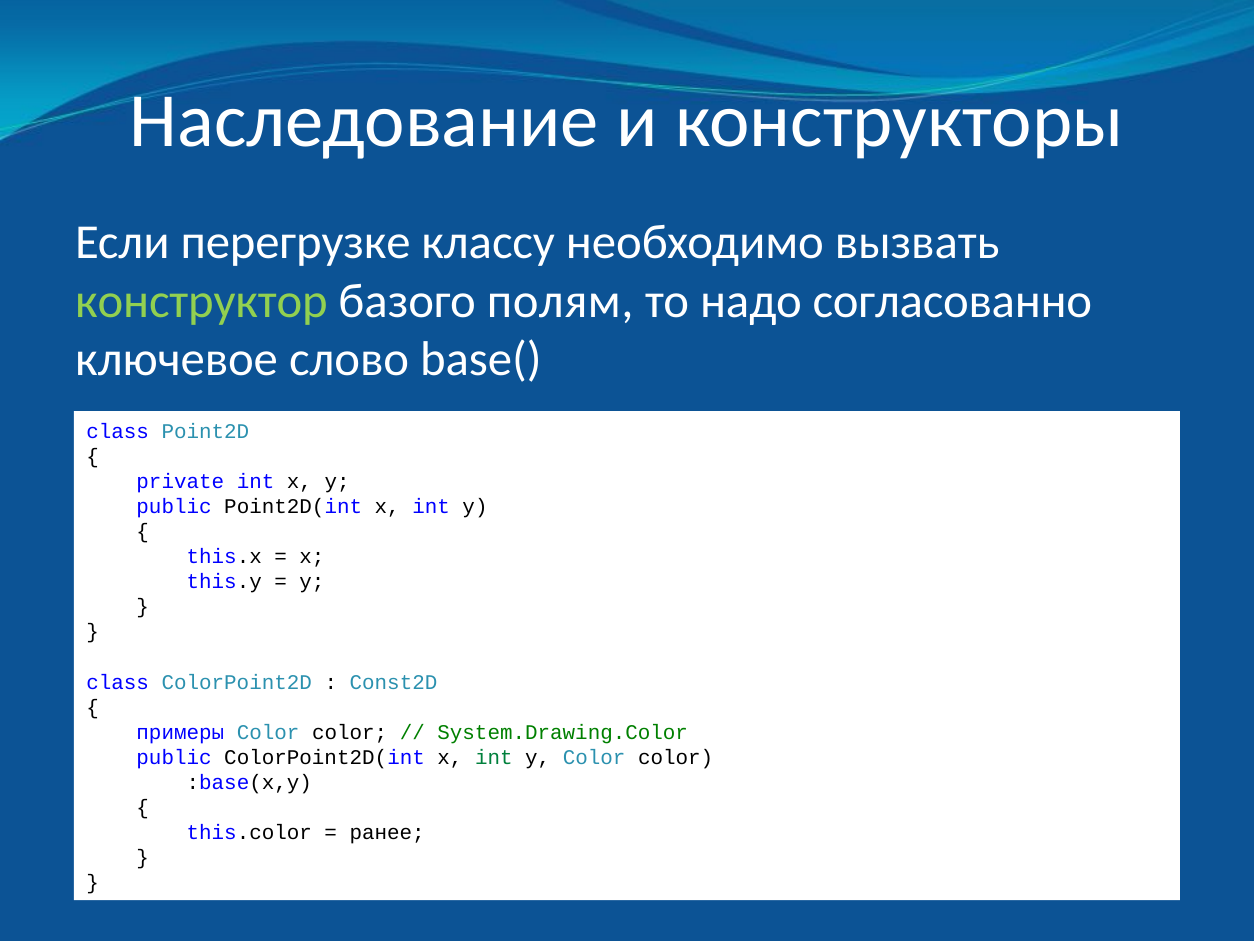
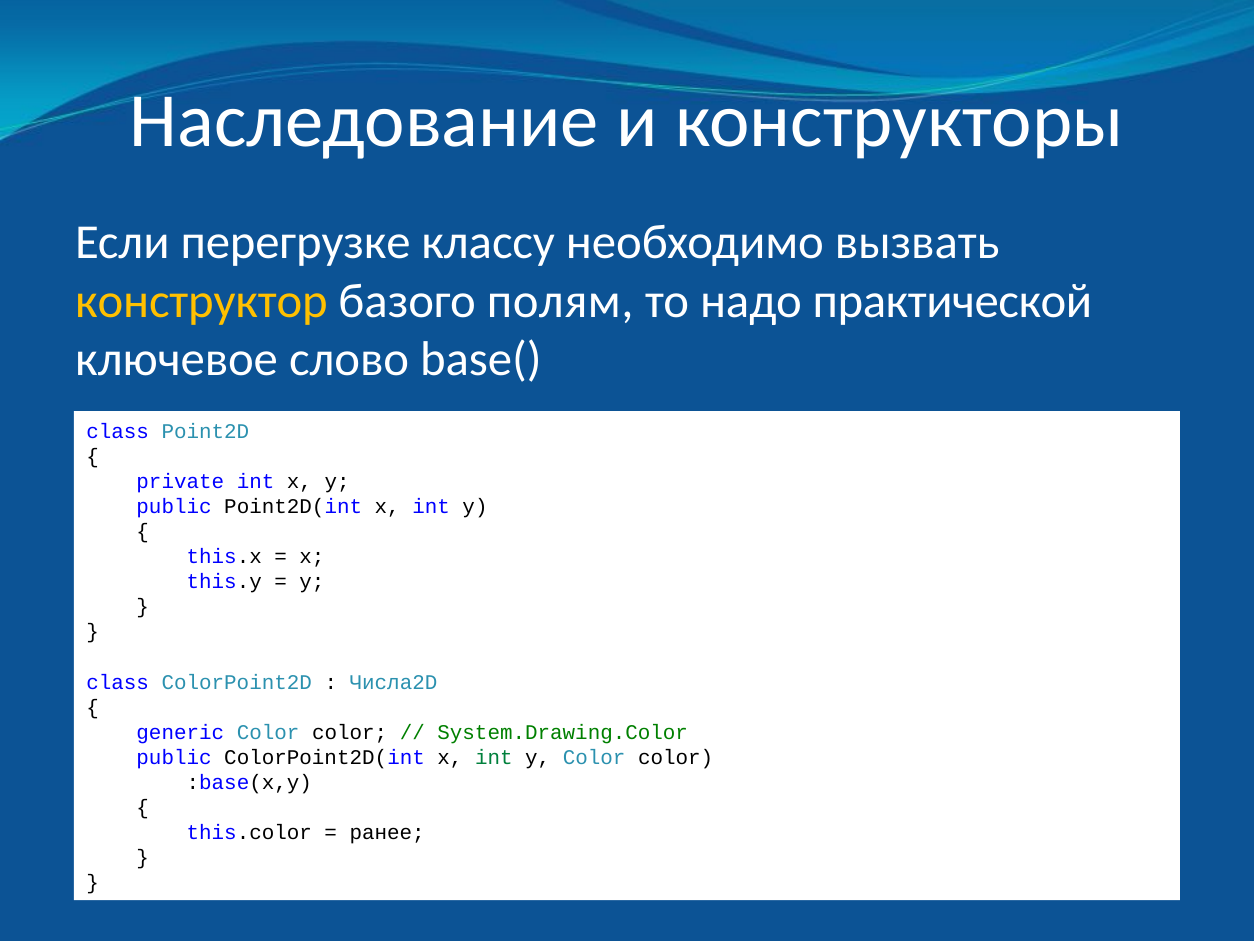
конструктор colour: light green -> yellow (201, 301)
согласованно: согласованно -> практической (952, 301)
Const2D: Const2D -> Числа2D (393, 682)
примеры: примеры -> generic (180, 732)
